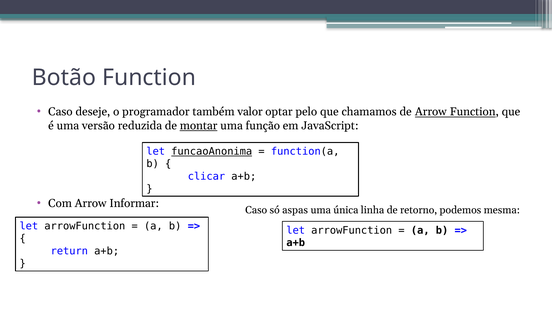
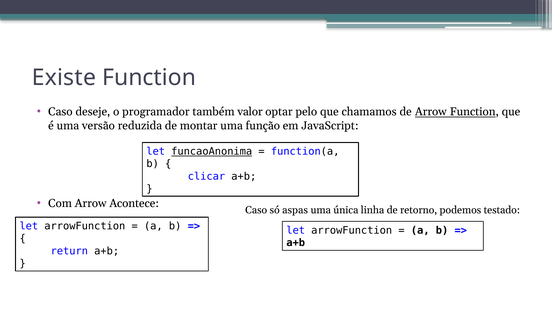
Botão: Botão -> Existe (64, 77)
montar underline: present -> none (199, 125)
Informar: Informar -> Acontece (134, 203)
mesma: mesma -> testado (502, 210)
